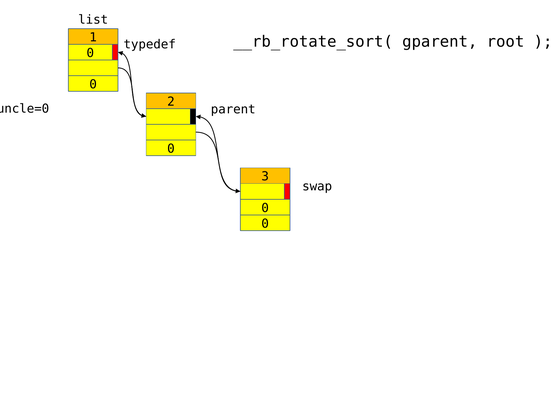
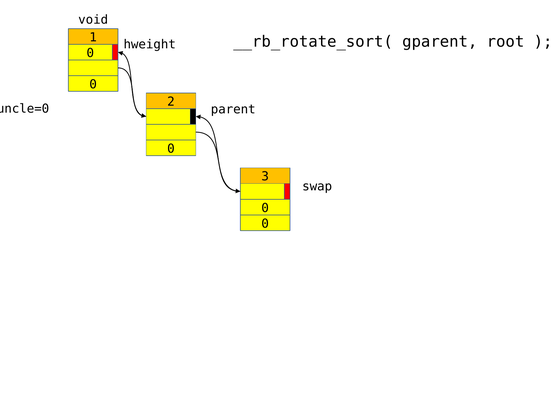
list: list -> void (93, 20)
typedef: typedef -> hweight (150, 44)
